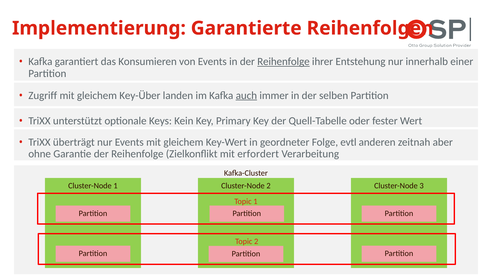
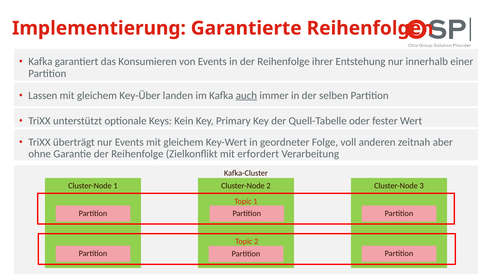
Reihenfolge underline: present -> none (283, 62)
Zugriff: Zugriff -> Lassen (43, 95)
evtl: evtl -> voll (348, 142)
